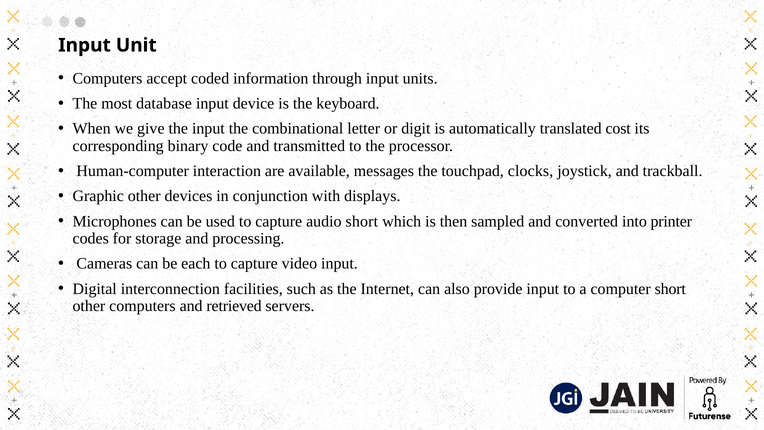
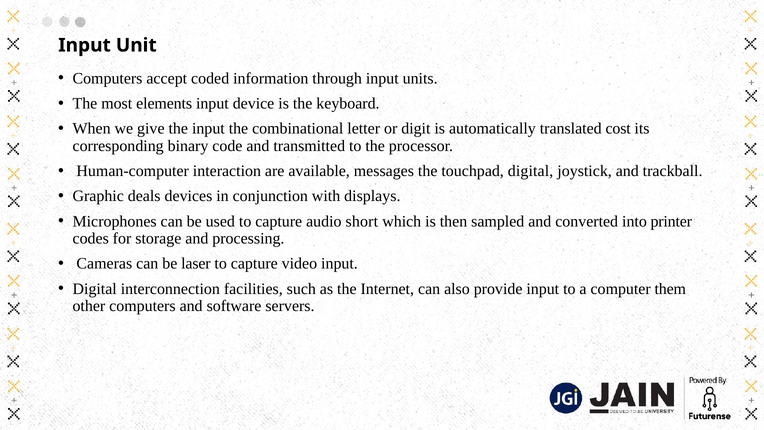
database: database -> elements (164, 103)
touchpad clocks: clocks -> digital (531, 171)
Graphic other: other -> deals (144, 196)
each: each -> laser (196, 264)
computer short: short -> them (670, 289)
retrieved: retrieved -> software (234, 306)
